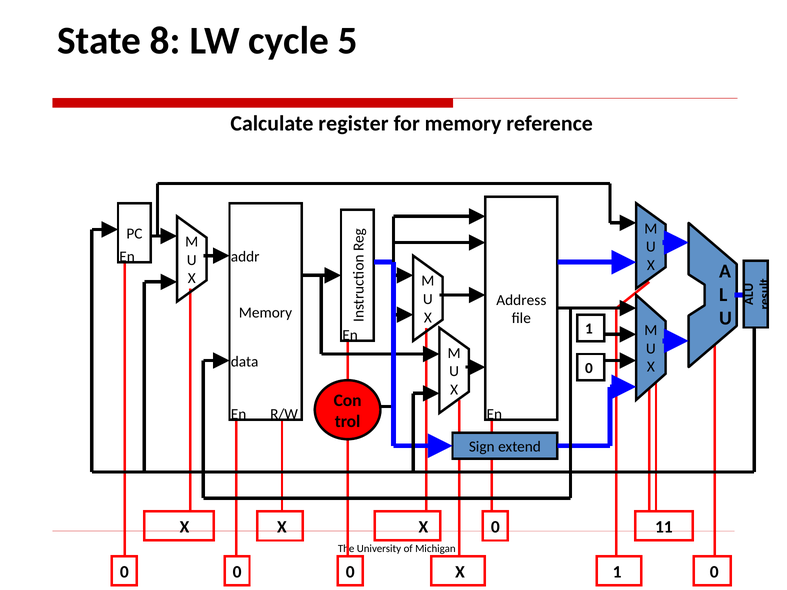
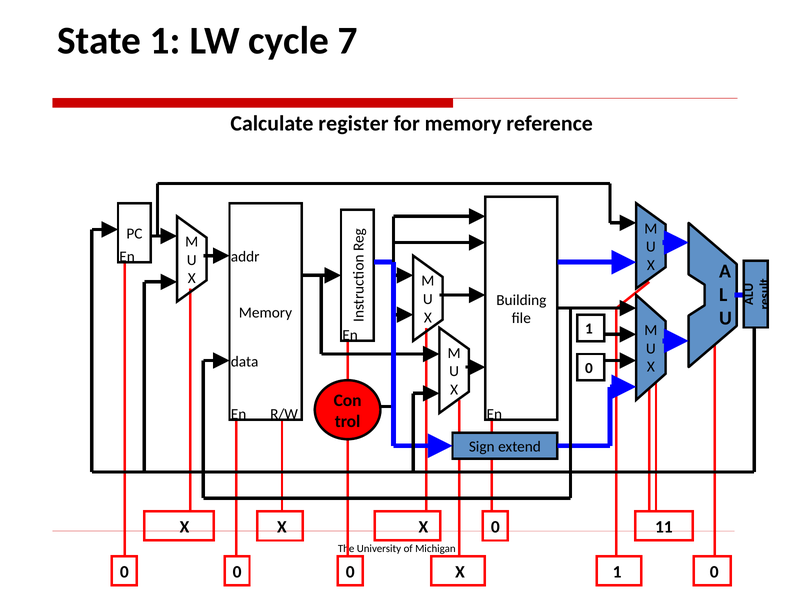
State 8: 8 -> 1 (165, 41)
5: 5 -> 7 (348, 41)
Address: Address -> Building (521, 300)
